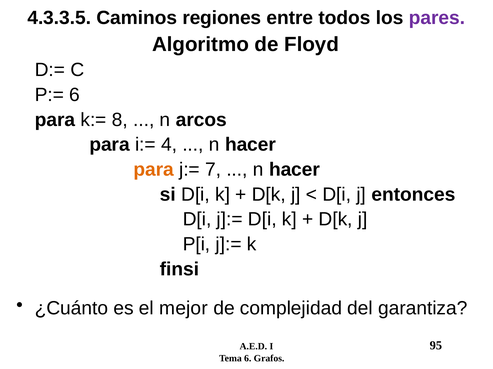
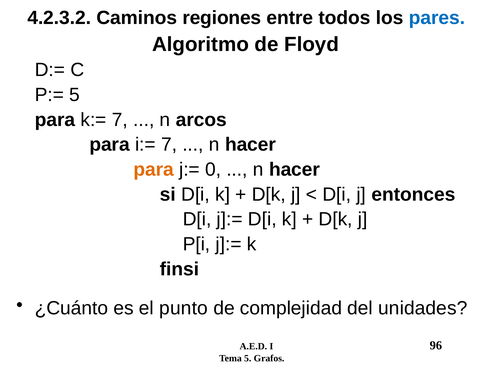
4.3.3.5: 4.3.3.5 -> 4.2.3.2 (59, 18)
pares colour: purple -> blue (437, 18)
P:= 6: 6 -> 5 (75, 95)
k:= 8: 8 -> 7 (120, 120)
i:= 4: 4 -> 7 (169, 145)
7: 7 -> 0 (213, 170)
mejor: mejor -> punto (184, 309)
garantiza: garantiza -> unidades (423, 309)
95: 95 -> 96 (436, 346)
Tema 6: 6 -> 5 (248, 359)
